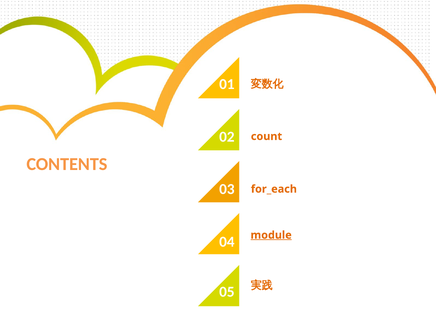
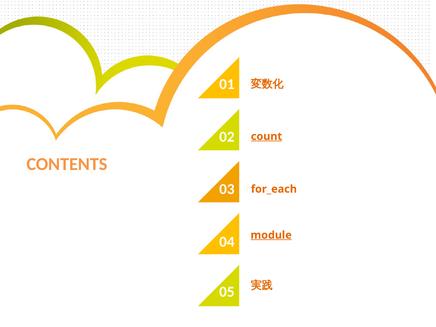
count underline: none -> present (267, 136)
